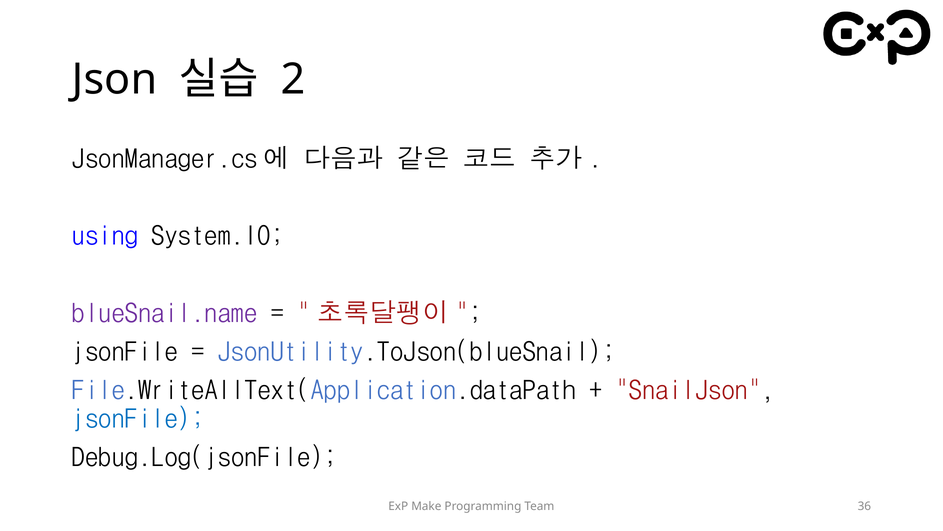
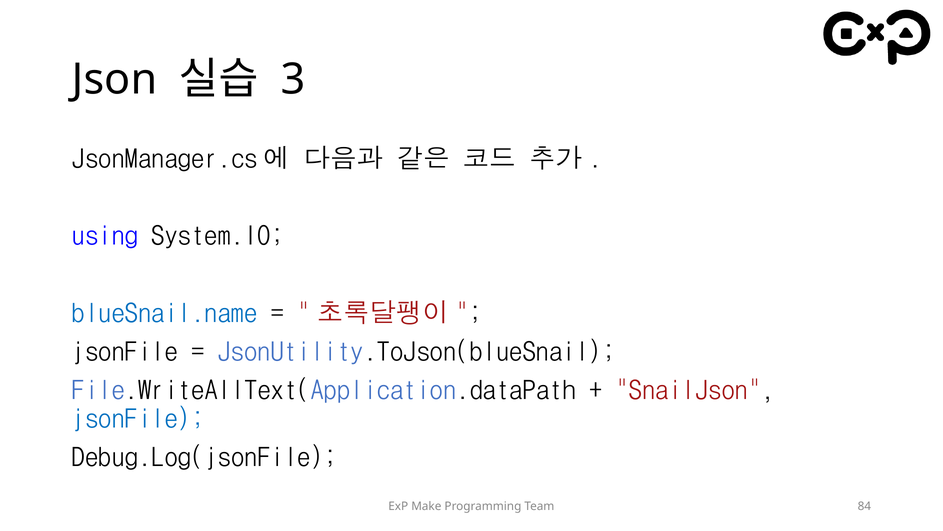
2: 2 -> 3 (293, 79)
blueSnail.name colour: purple -> blue (165, 313)
36: 36 -> 84 (864, 506)
